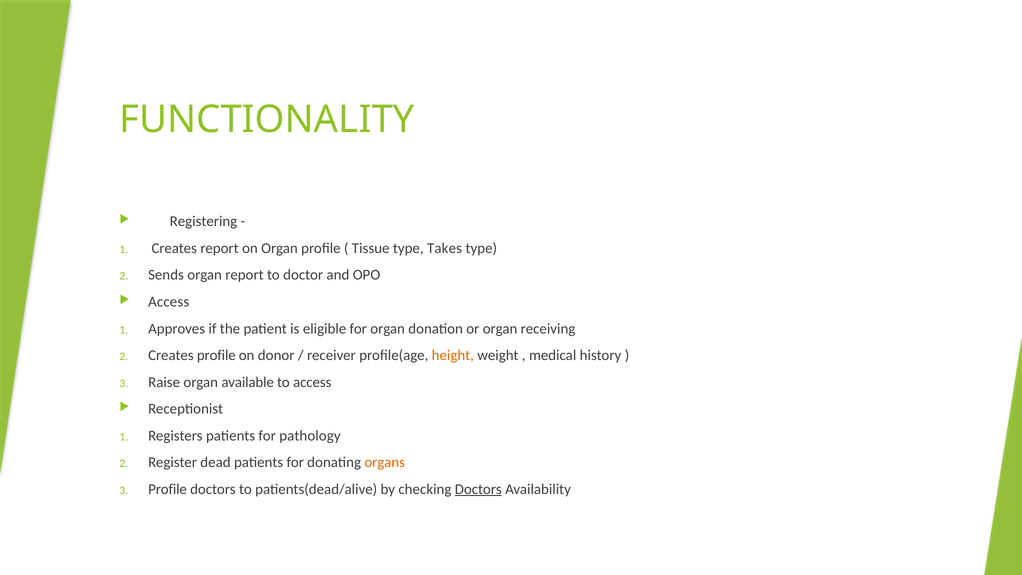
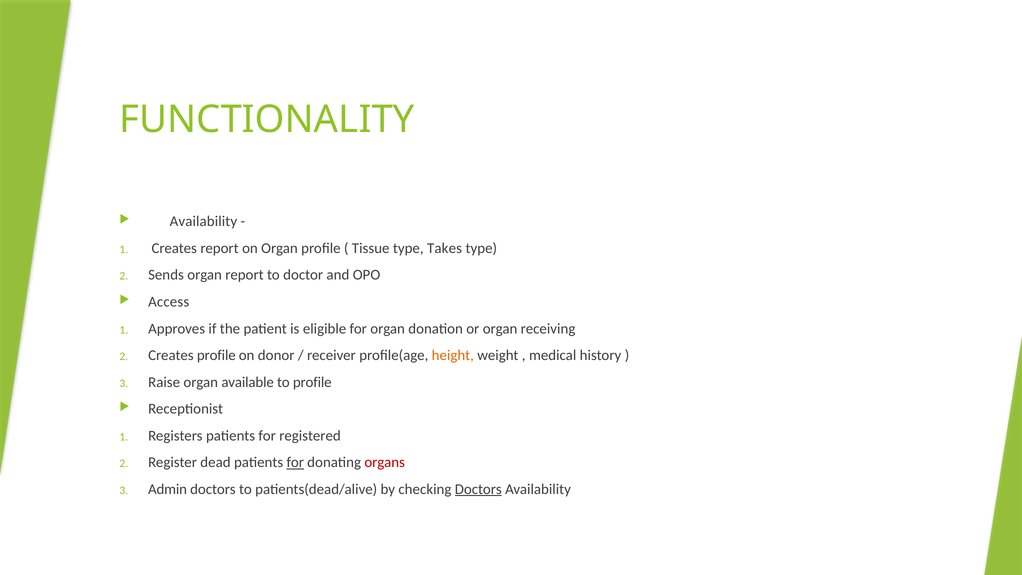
Registering: Registering -> Availability (203, 221)
to access: access -> profile (312, 382)
pathology: pathology -> registered (310, 436)
for underline: none -> present (295, 462)
organs colour: orange -> red (385, 462)
Profile: Profile -> Admin (168, 489)
